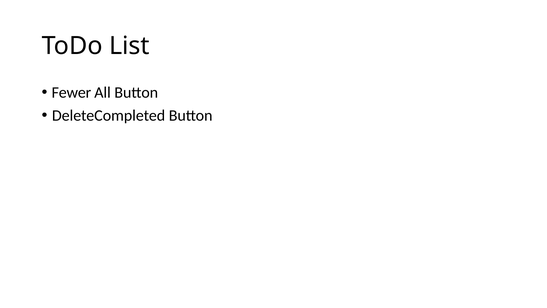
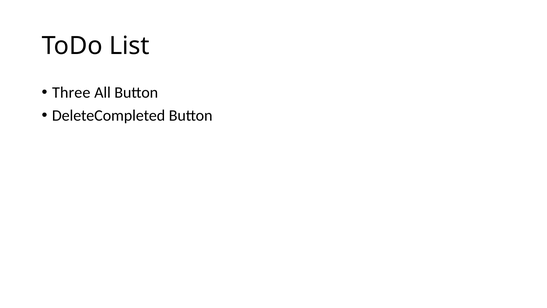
Fewer: Fewer -> Three (71, 92)
